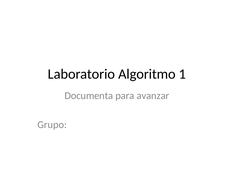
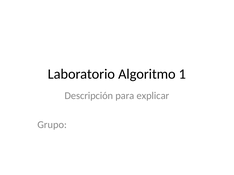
Documenta: Documenta -> Descripción (89, 96)
avanzar: avanzar -> explicar (153, 96)
